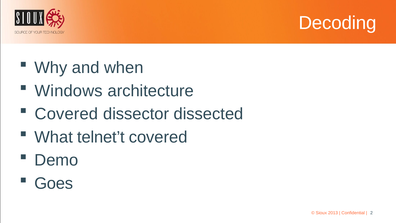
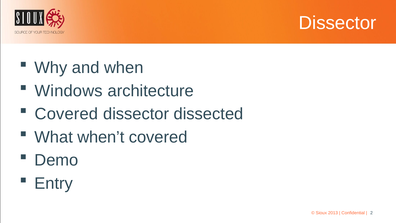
Decoding: Decoding -> Dissector (338, 23)
telnet’t: telnet’t -> when’t (101, 137)
Goes: Goes -> Entry (54, 183)
